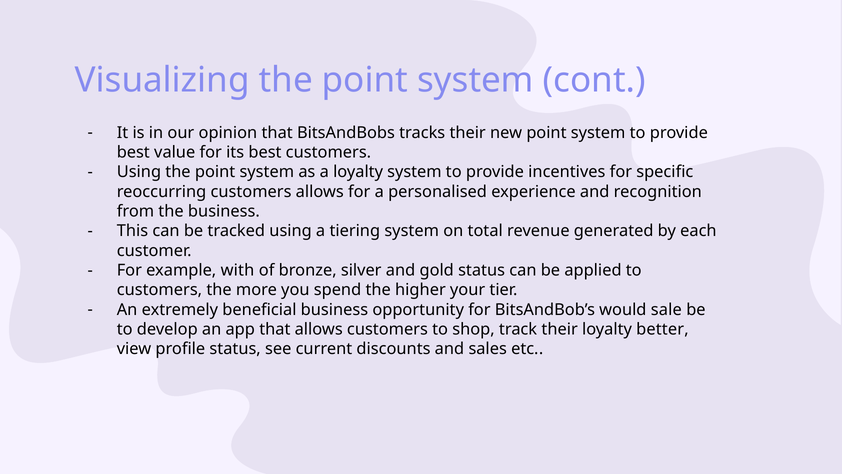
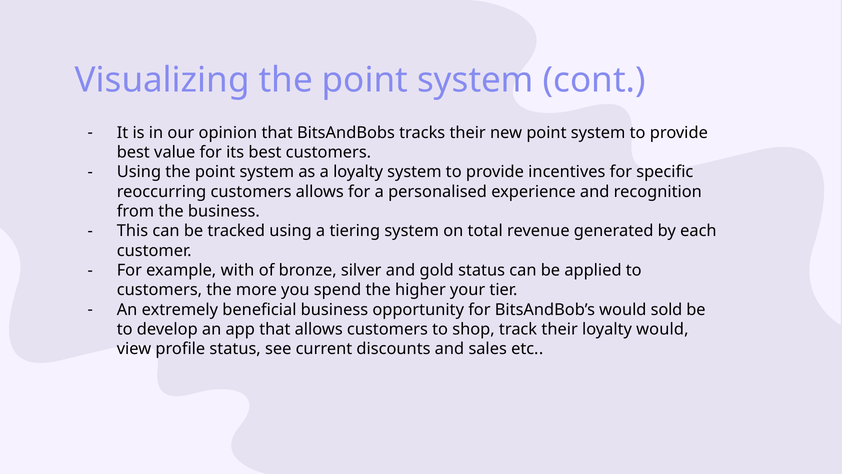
sale: sale -> sold (666, 309)
loyalty better: better -> would (662, 329)
